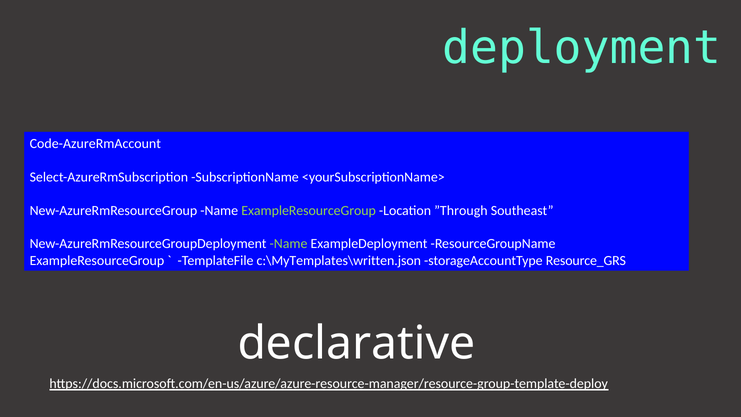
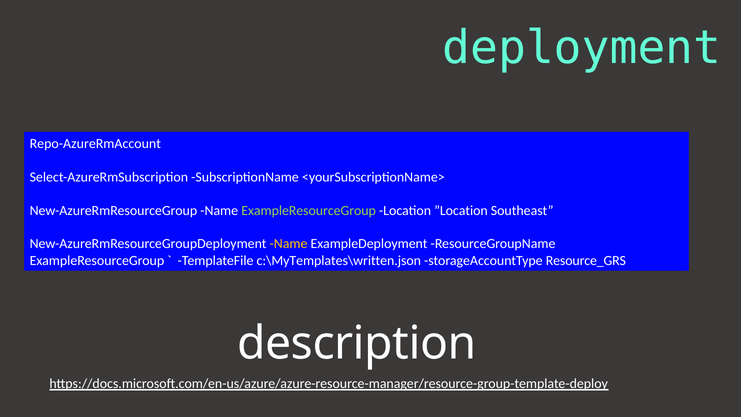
Code-AzureRmAccount: Code-AzureRmAccount -> Repo-AzureRmAccount (95, 144)
”Through: ”Through -> ”Location (461, 210)
Name colour: light green -> yellow (288, 244)
declarative: declarative -> description (357, 343)
